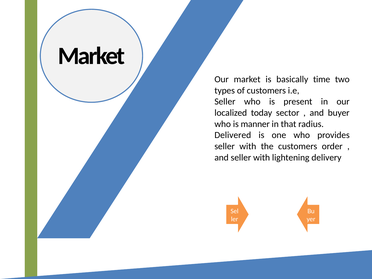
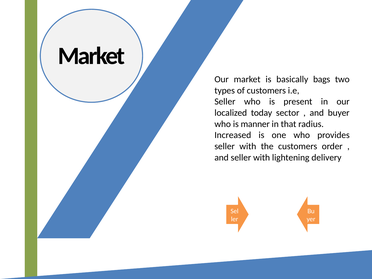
time: time -> bags (322, 79)
Delivered: Delivered -> Increased (233, 135)
